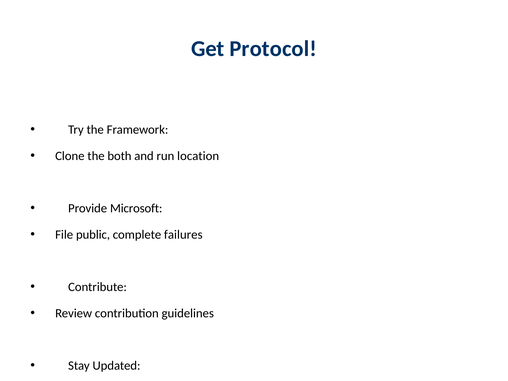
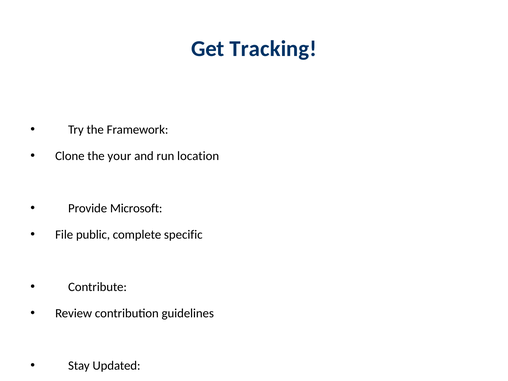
Protocol: Protocol -> Tracking (273, 49)
the both: both -> your (119, 156)
failures: failures -> specific (183, 235)
